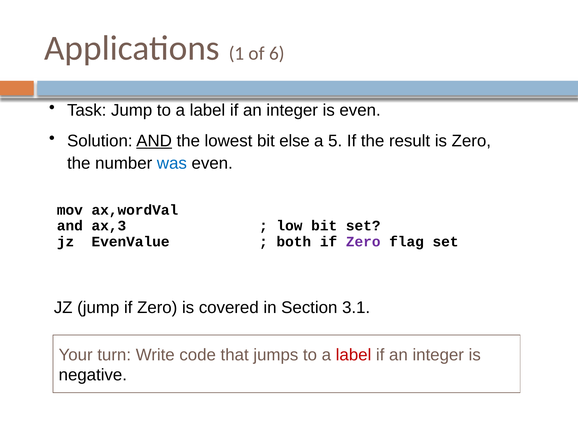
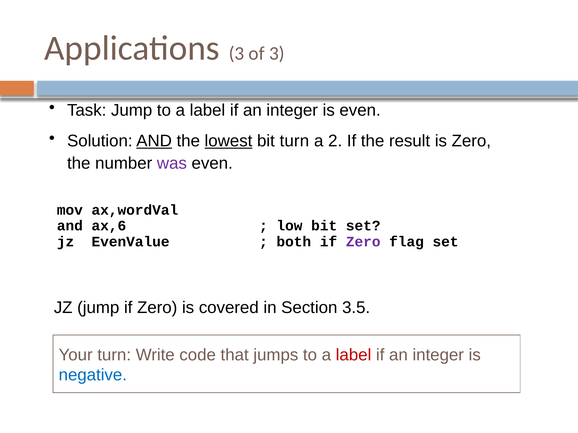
Applications 1: 1 -> 3 (237, 54)
of 6: 6 -> 3 (277, 54)
lowest underline: none -> present (228, 141)
bit else: else -> turn (294, 141)
5: 5 -> 2 (335, 141)
was colour: blue -> purple (172, 163)
ax,3: ax,3 -> ax,6 (109, 226)
3.1: 3.1 -> 3.5 (356, 308)
negative colour: black -> blue (93, 376)
